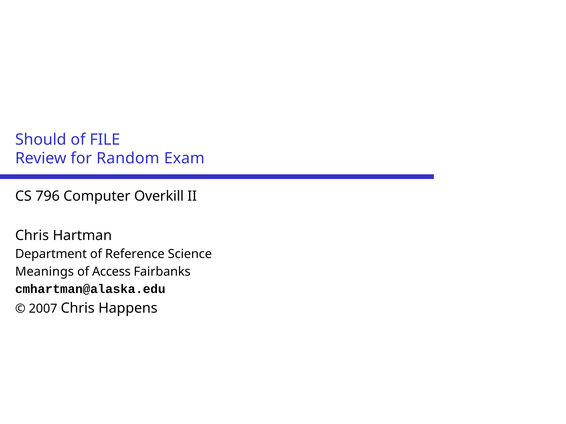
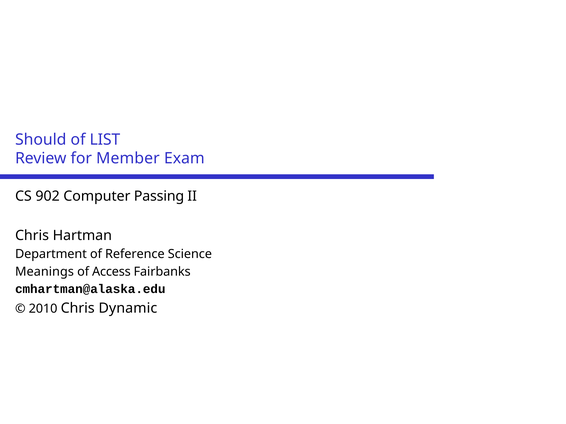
FILE: FILE -> LIST (105, 140)
Random: Random -> Member (128, 159)
796: 796 -> 902 (48, 196)
Overkill: Overkill -> Passing (159, 196)
2007: 2007 -> 2010 (43, 309)
Happens: Happens -> Dynamic (128, 309)
